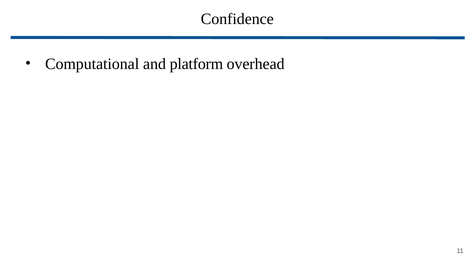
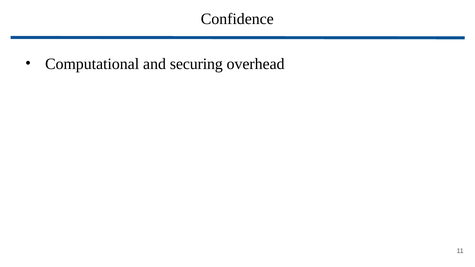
platform: platform -> securing (196, 64)
